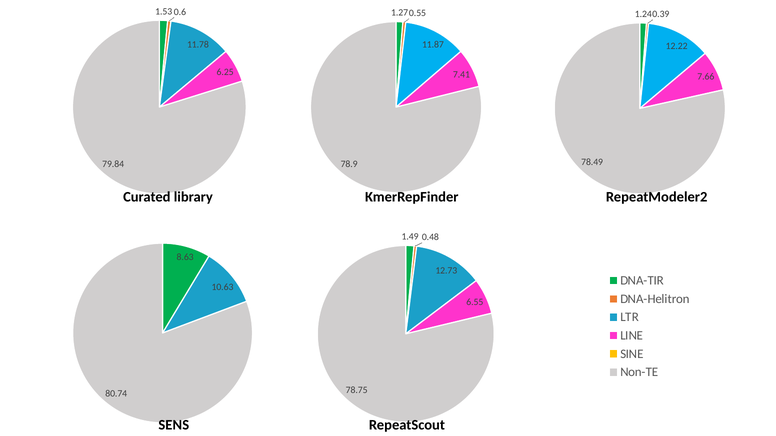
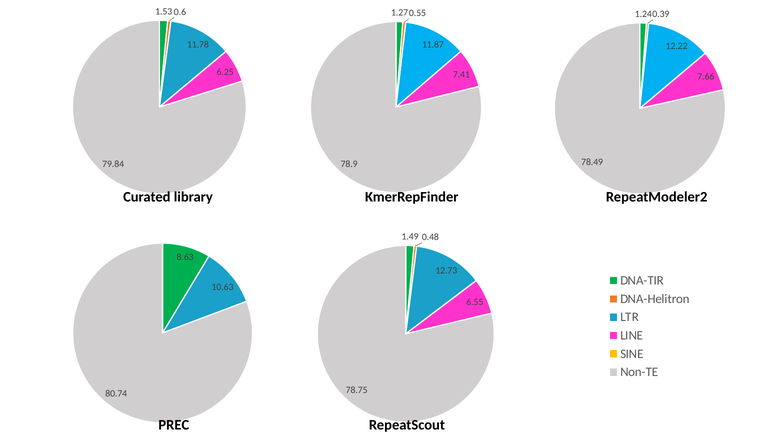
SENS: SENS -> PREC (174, 426)
